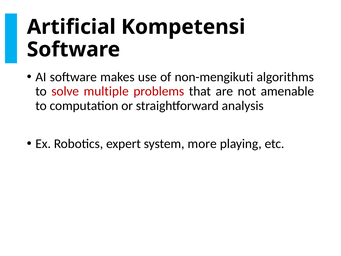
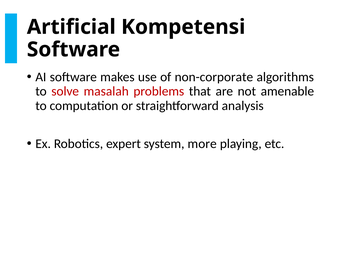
non-mengikuti: non-mengikuti -> non-corporate (214, 77)
multiple: multiple -> masalah (106, 91)
